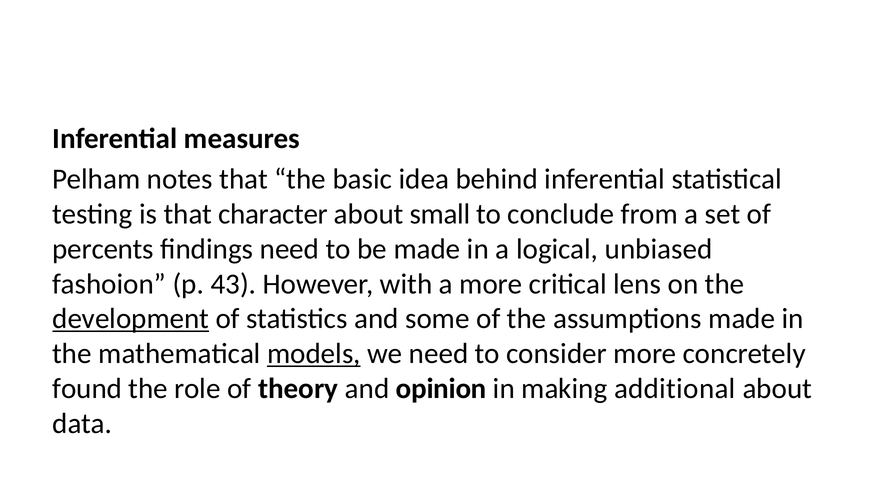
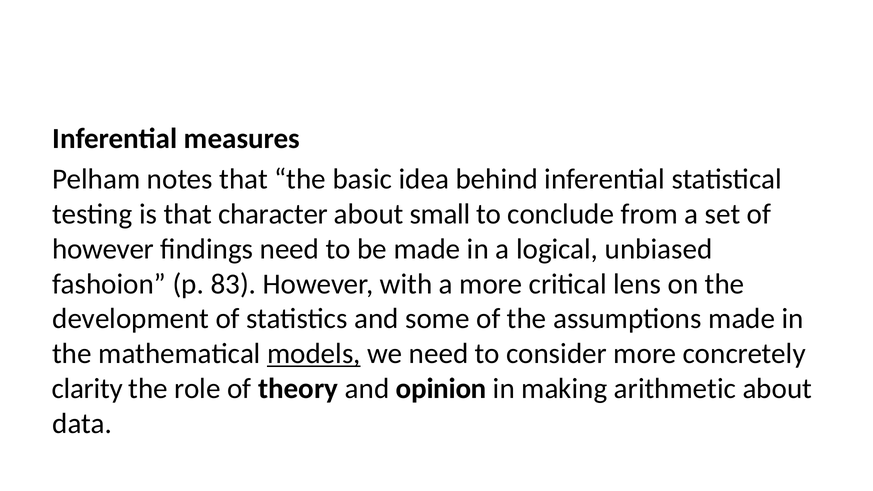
percents: percents -> however (103, 249)
43: 43 -> 83 (233, 284)
development underline: present -> none (131, 319)
found: found -> clarity (87, 389)
additional: additional -> arithmetic (675, 389)
